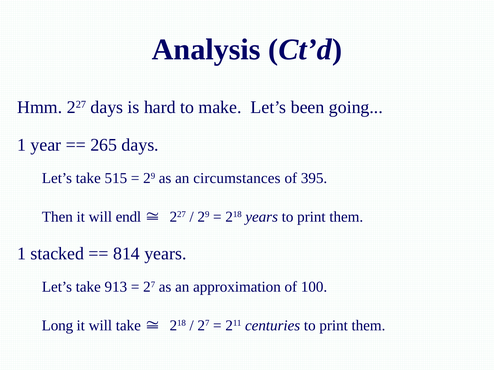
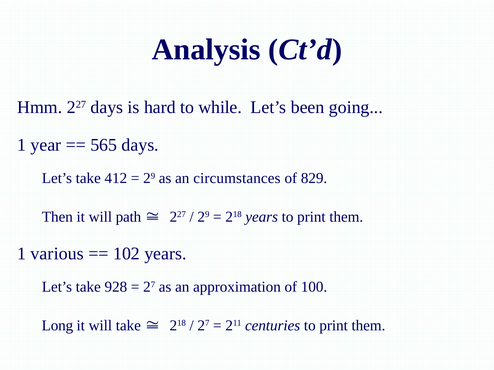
make: make -> while (220, 108)
265: 265 -> 565 (104, 145)
515: 515 -> 412 (116, 178)
395: 395 -> 829 (314, 178)
endl: endl -> path (128, 217)
stacked: stacked -> various (57, 254)
814: 814 -> 102 (127, 254)
913: 913 -> 928 (116, 287)
